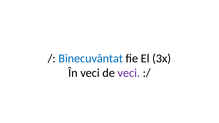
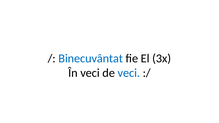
veci colour: purple -> blue (129, 73)
